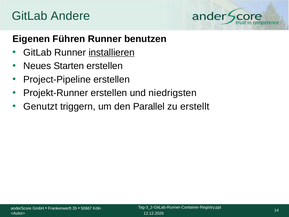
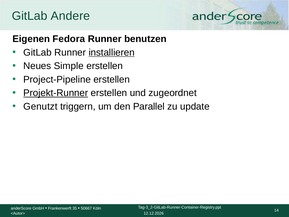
Führen: Führen -> Fedora (69, 39)
Starten: Starten -> Simple (69, 66)
Projekt-Runner underline: none -> present (56, 93)
niedrigsten: niedrigsten -> zugeordnet (173, 93)
erstellt: erstellt -> update (195, 106)
